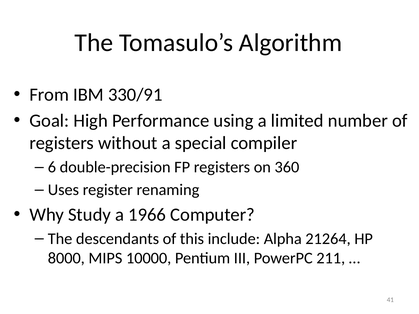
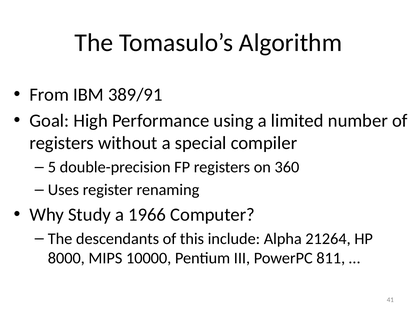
330/91: 330/91 -> 389/91 (135, 95)
6: 6 -> 5 (52, 167)
211: 211 -> 811 (331, 258)
